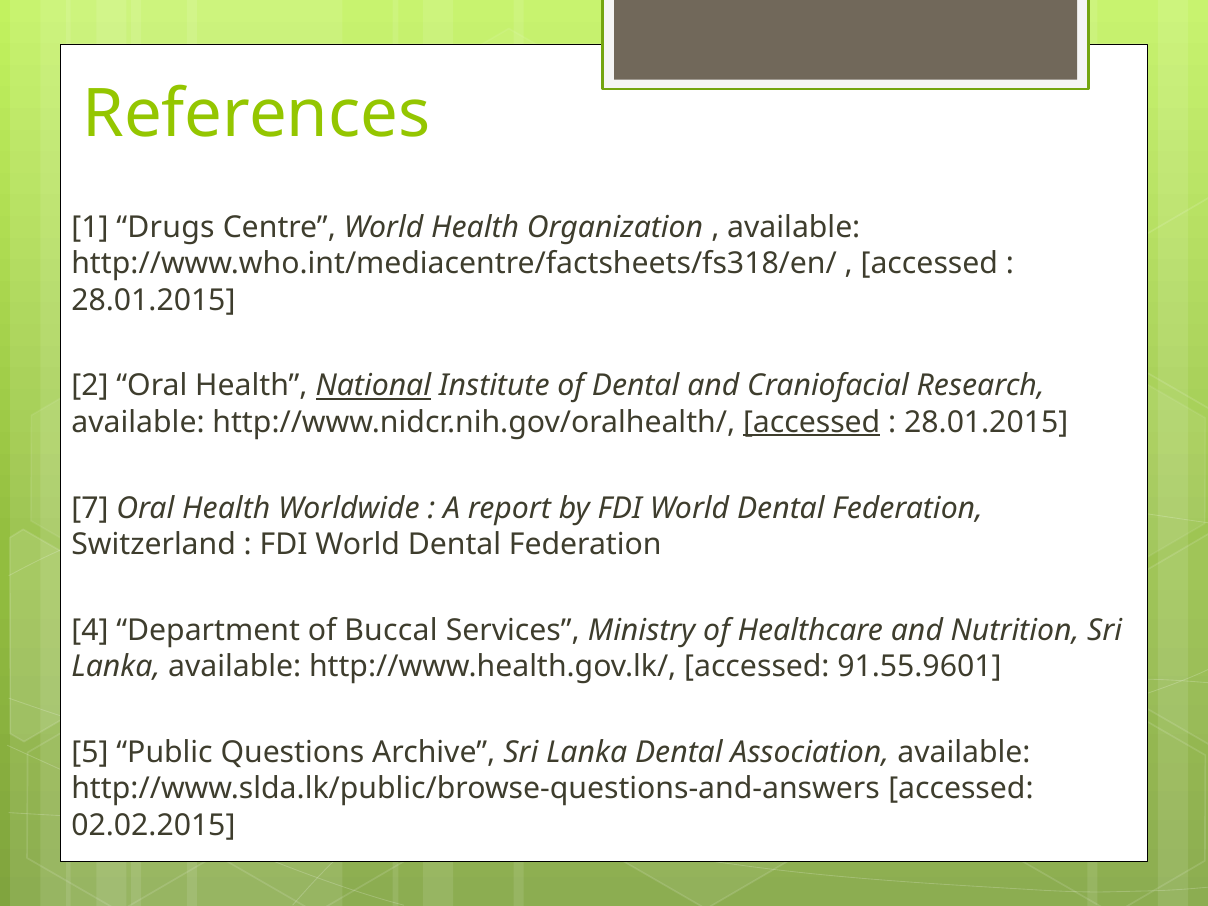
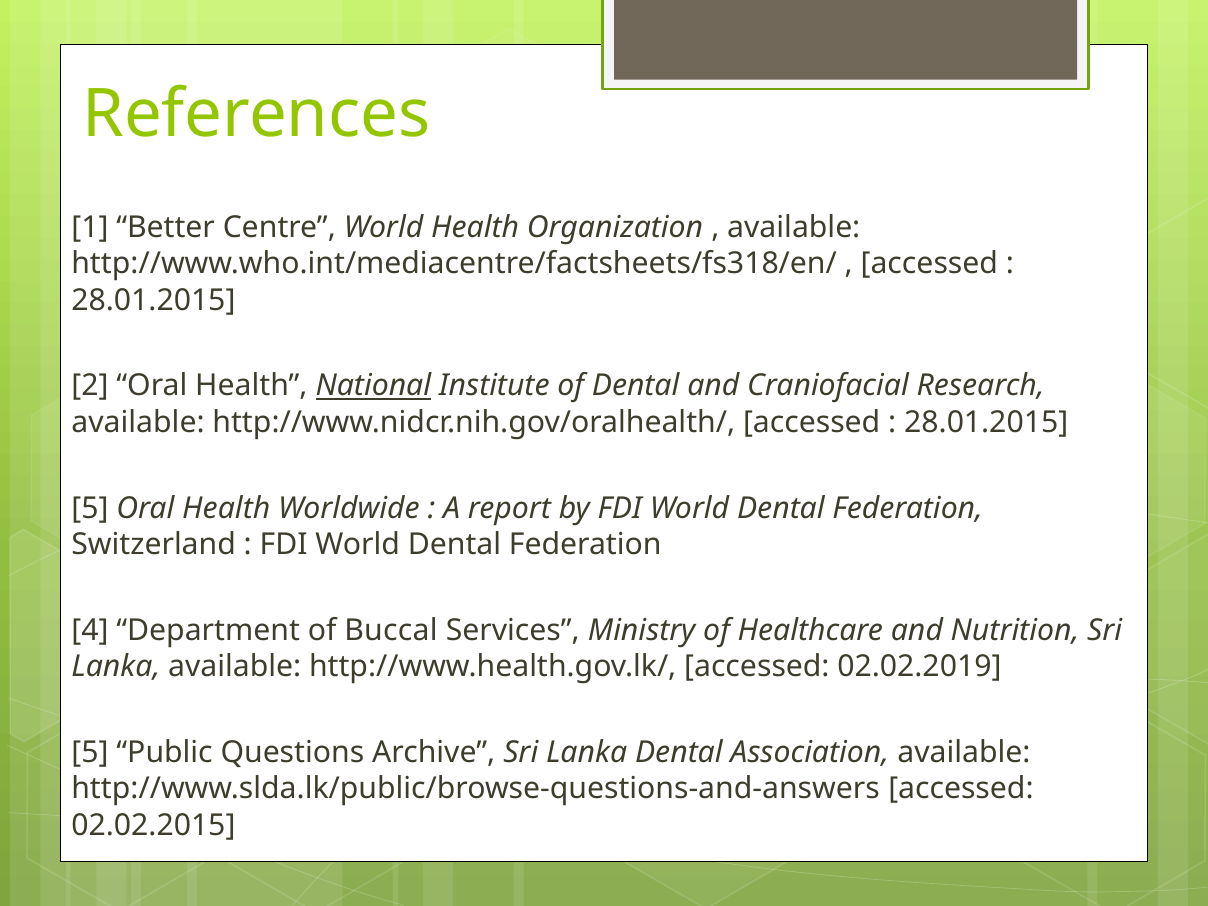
Drugs: Drugs -> Better (166, 228)
accessed underline: present -> none (812, 422)
7: 7 -> 5 (90, 508)
91.55.9601: 91.55.9601 -> 02.02.2019 (919, 666)
